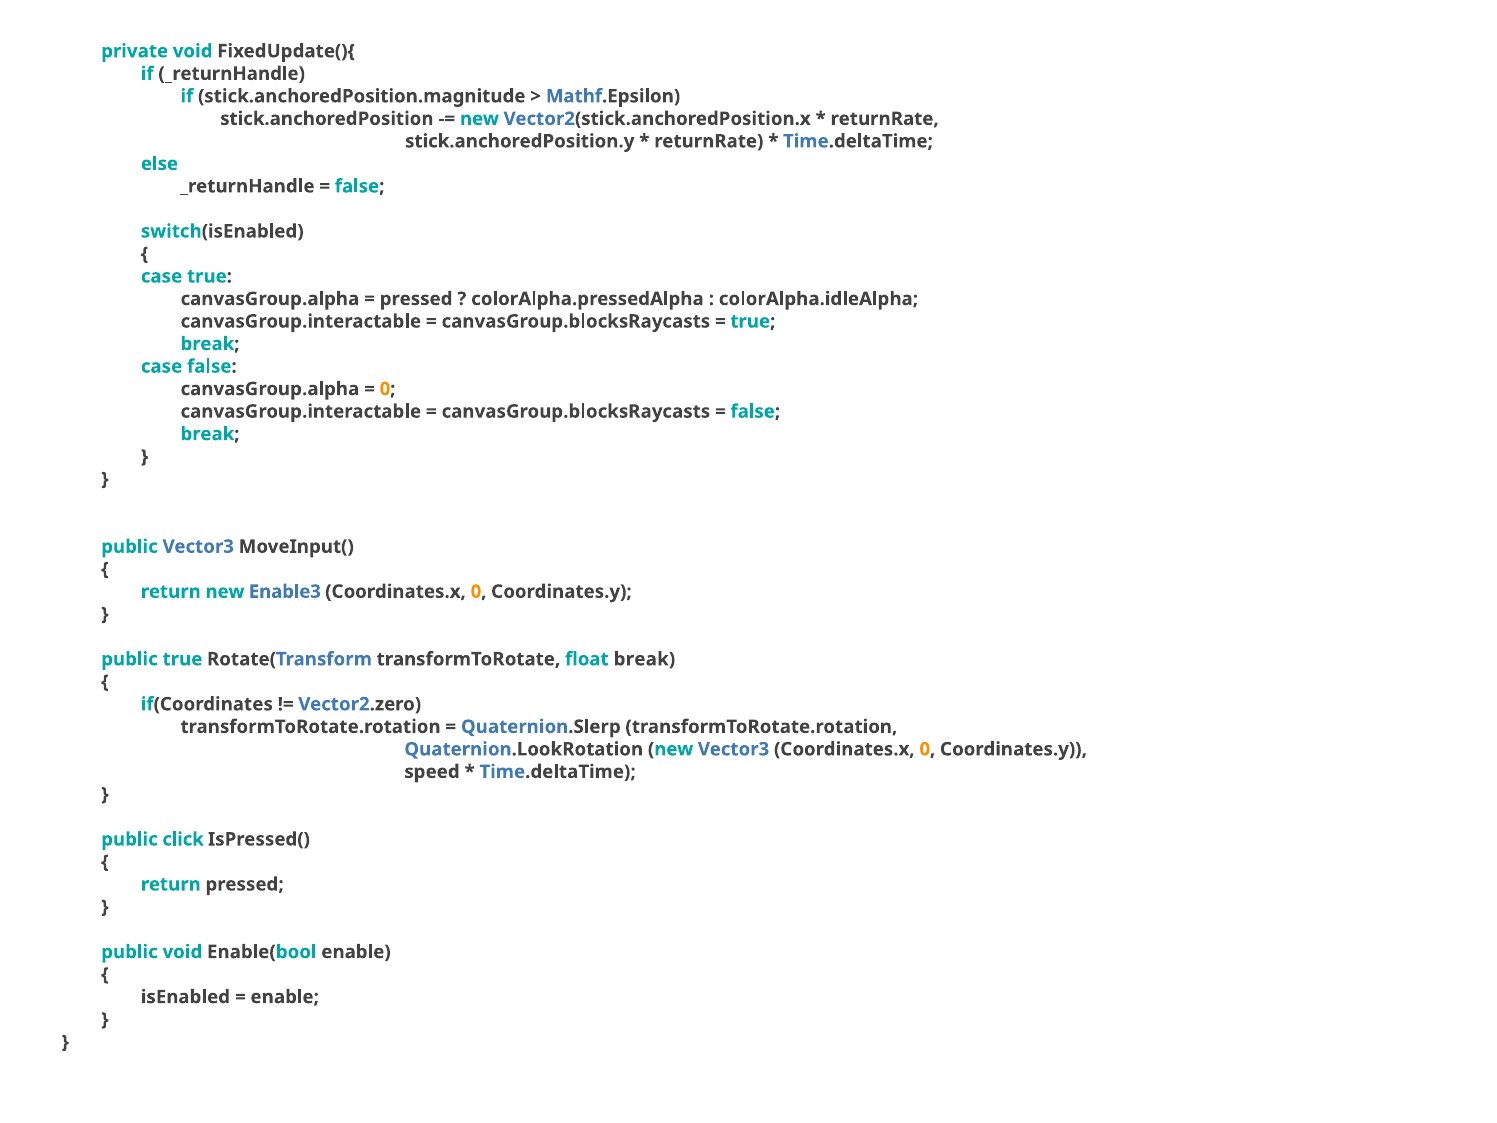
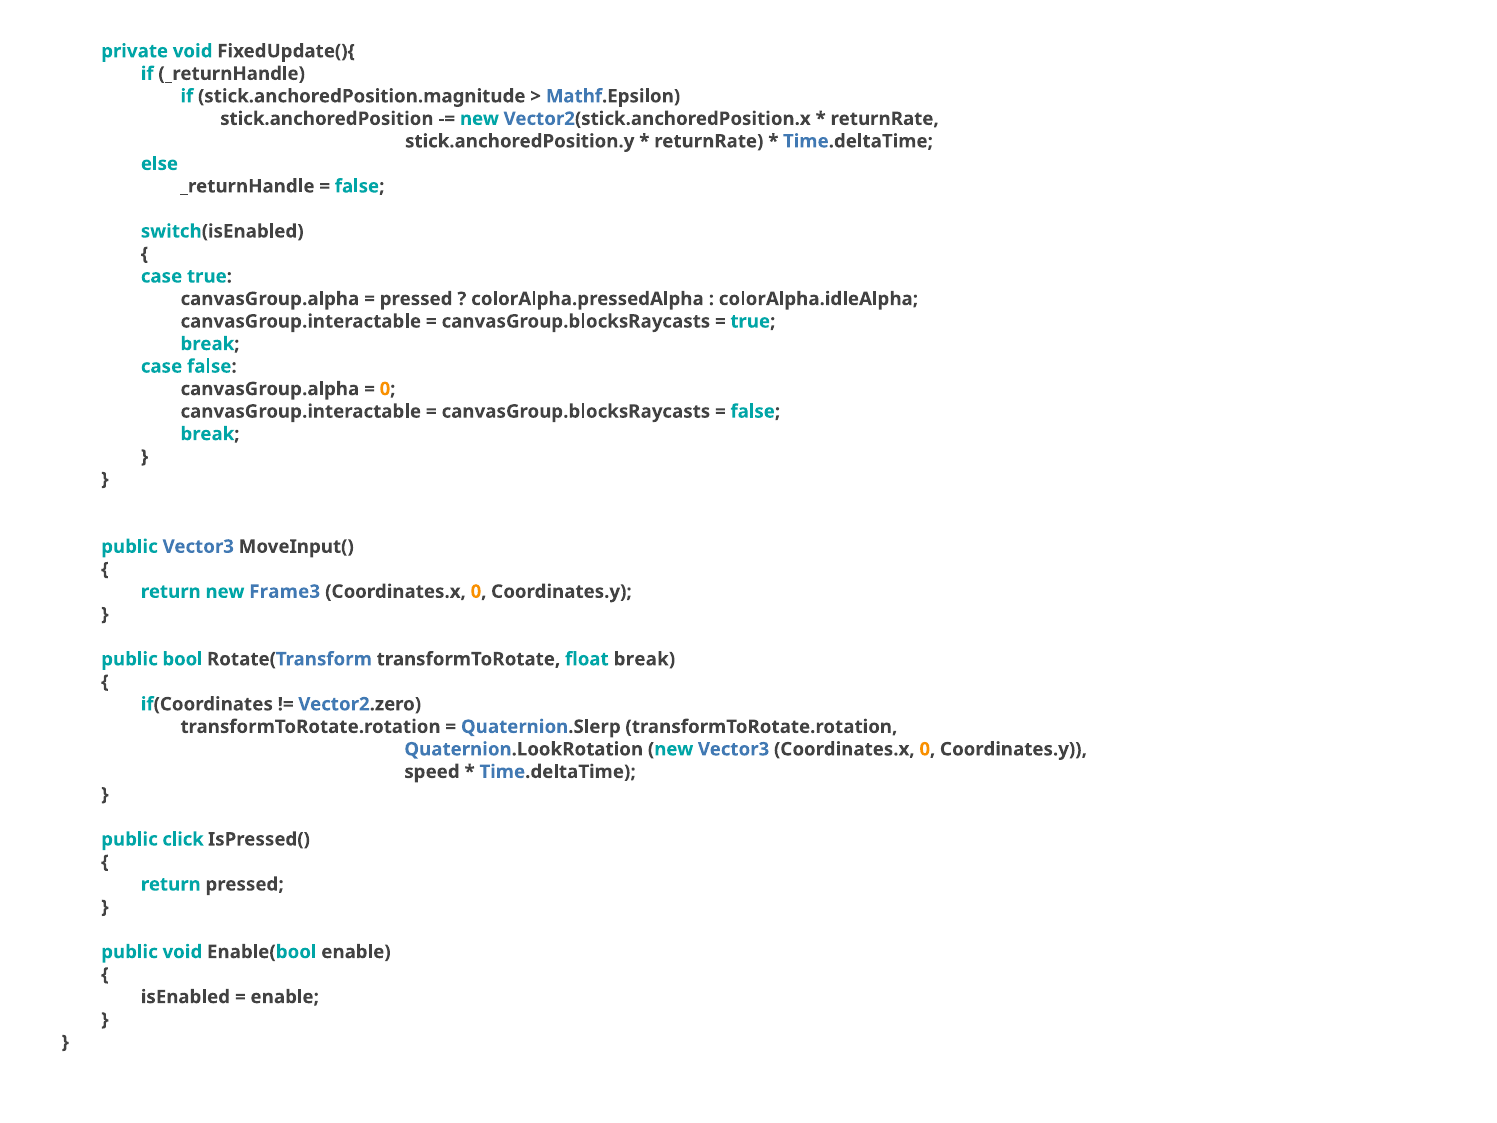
Enable3: Enable3 -> Frame3 (285, 591)
public true: true -> bool (183, 659)
